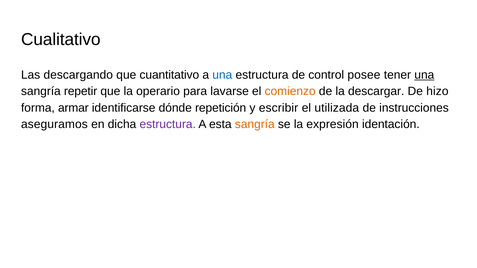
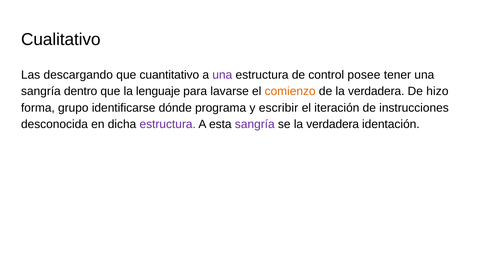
una colour: blue -> purple (222, 75)
una underline: present -> none (424, 75)
repetir: repetir -> dentro (81, 91)
operario: operario -> lenguaje (158, 91)
de la descargar: descargar -> verdadera (376, 91)
armar: armar -> grupo (73, 108)
repetición: repetición -> programa (221, 108)
utilizada: utilizada -> iteración (337, 108)
aseguramos: aseguramos -> desconocida (54, 124)
sangría colour: orange -> purple (255, 124)
se la expresión: expresión -> verdadera (333, 124)
